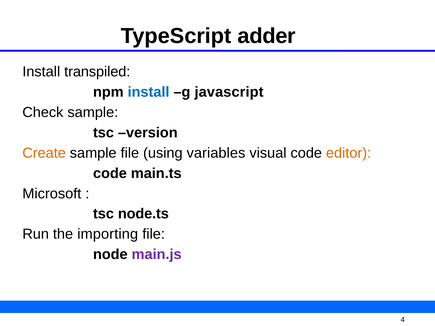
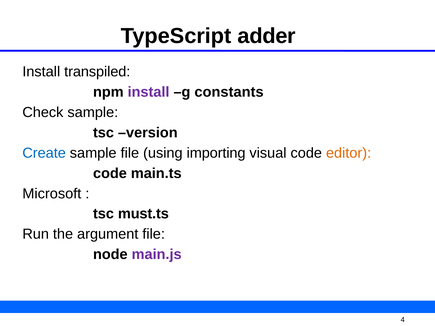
install colour: blue -> purple (149, 92)
javascript: javascript -> constants (229, 92)
Create colour: orange -> blue (44, 153)
variables: variables -> importing (216, 153)
node.ts: node.ts -> must.ts (143, 214)
importing: importing -> argument (108, 234)
